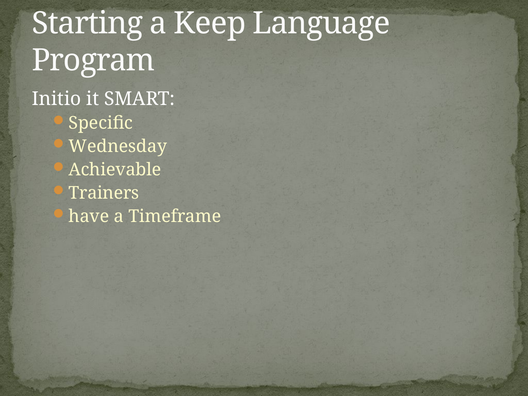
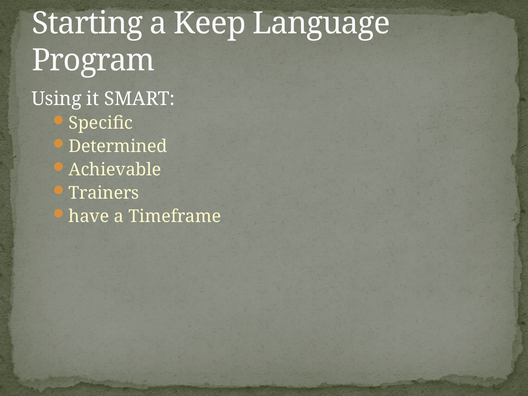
Initio: Initio -> Using (57, 99)
Wednesday: Wednesday -> Determined (118, 146)
